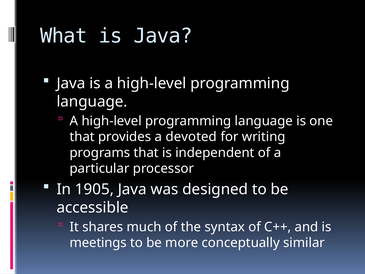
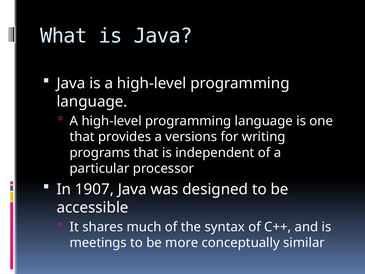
devoted: devoted -> versions (191, 137)
1905: 1905 -> 1907 (94, 189)
